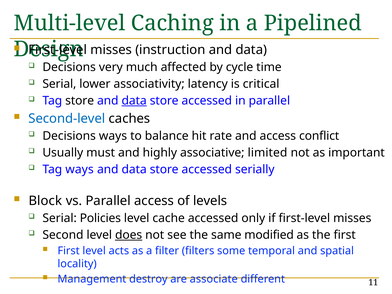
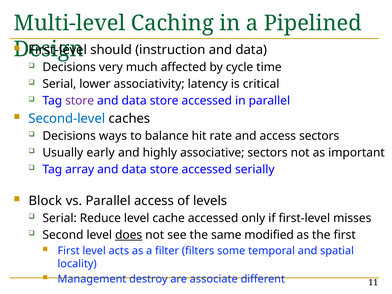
misses: misses -> should (111, 50)
store colour: black -> purple (80, 101)
data underline: present -> none (134, 101)
access conflict: conflict -> sectors (319, 136)
must: must -> early (101, 153)
associative limited: limited -> sectors (268, 153)
Tag ways: ways -> array (80, 169)
Policies: Policies -> Reduce (100, 218)
